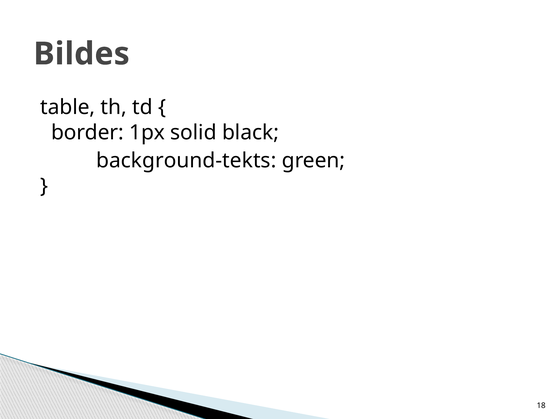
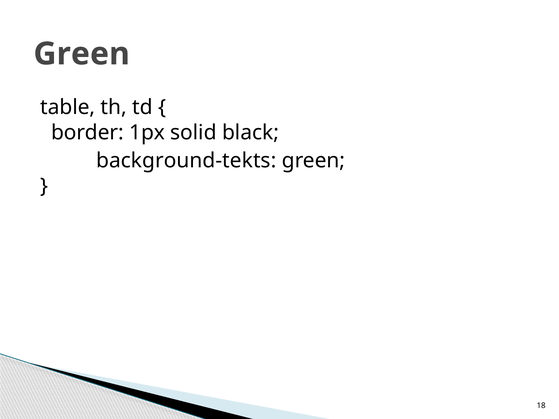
Bildes: Bildes -> Green (82, 54)
